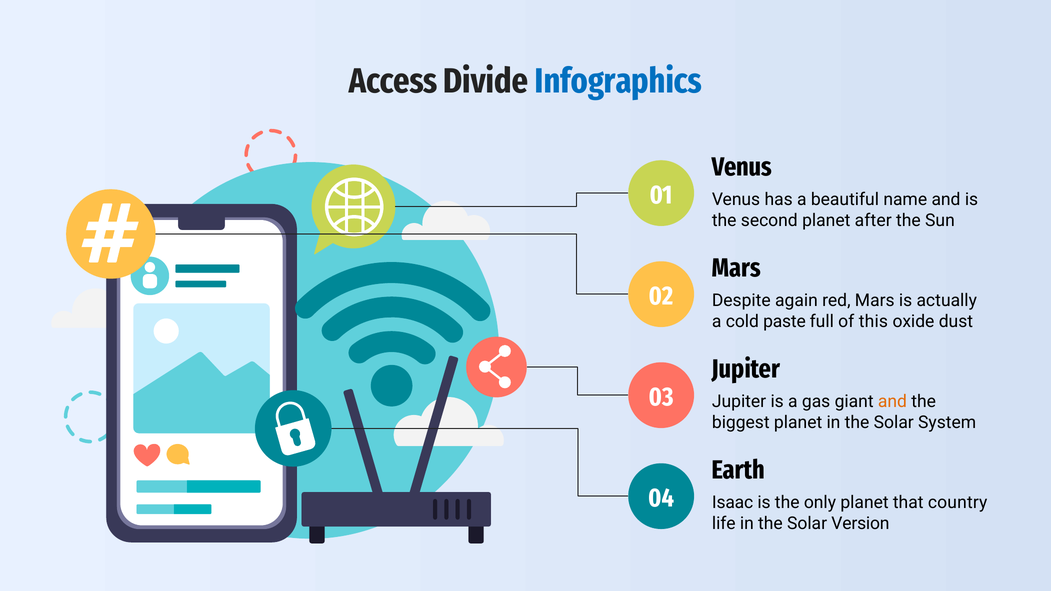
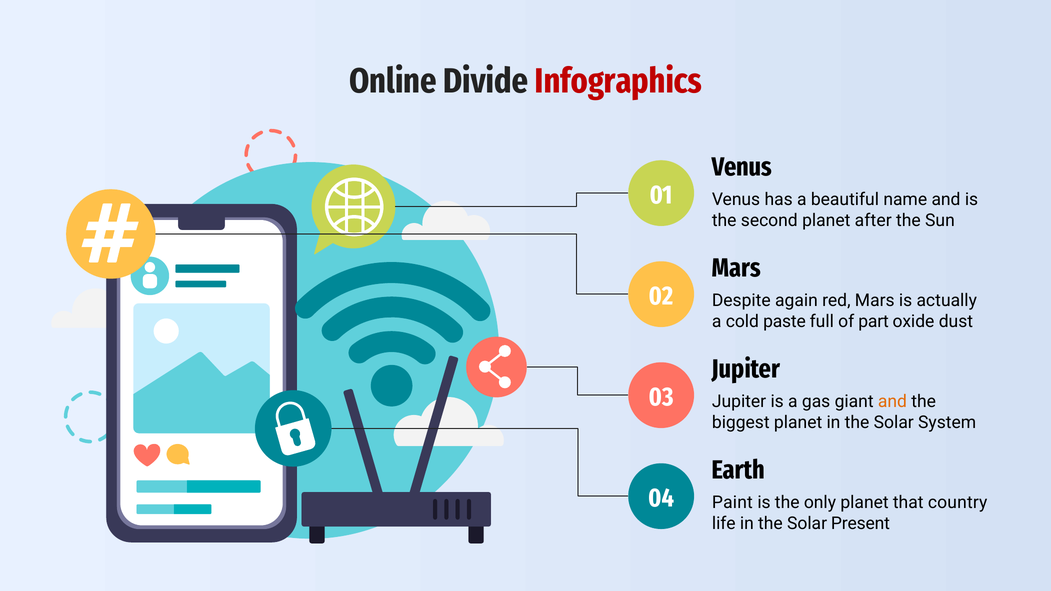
Access: Access -> Online (393, 81)
Infographics colour: blue -> red (618, 81)
this: this -> part (874, 322)
Isaac: Isaac -> Paint (732, 503)
Version: Version -> Present (860, 524)
